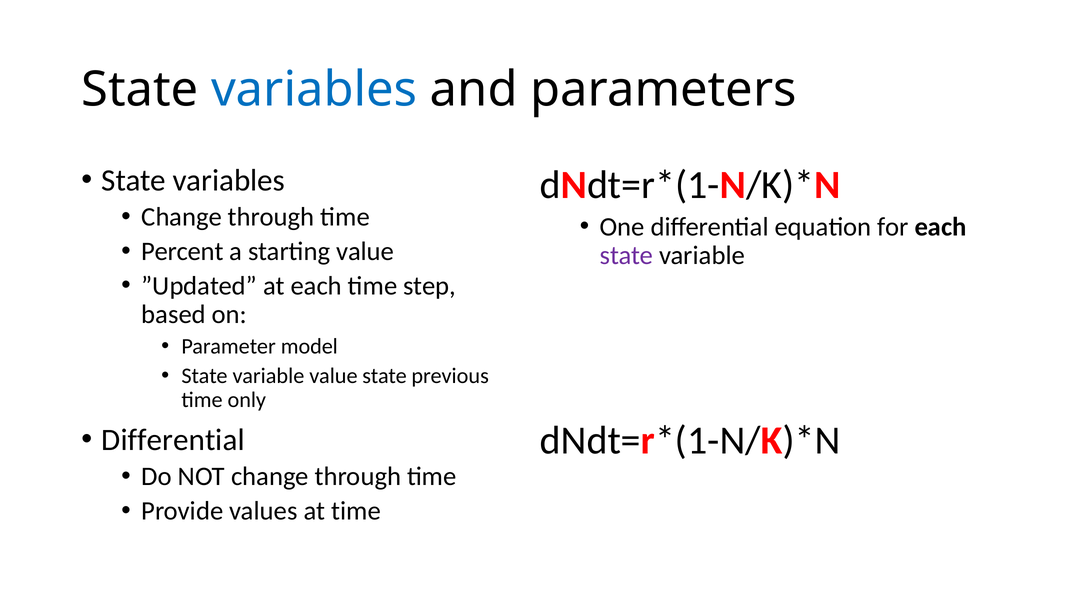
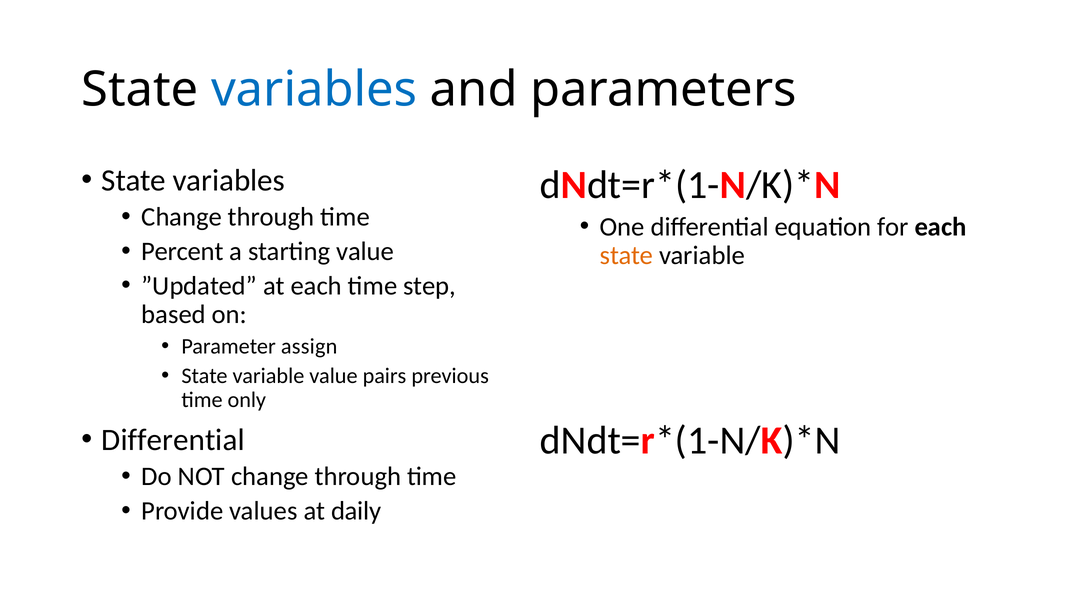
state colour: purple -> orange (627, 256)
model: model -> assign (309, 347)
value state: state -> pairs (384, 376)
at time: time -> daily (356, 511)
